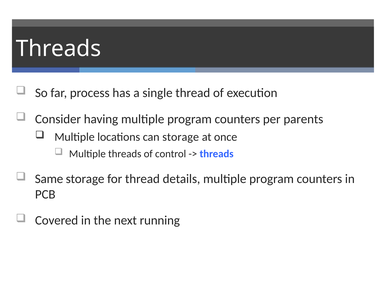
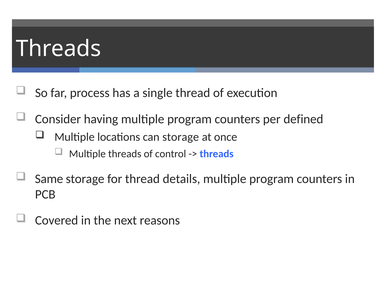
parents: parents -> defined (303, 119)
running: running -> reasons (160, 220)
